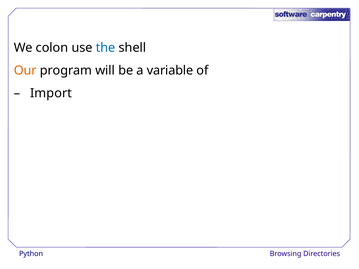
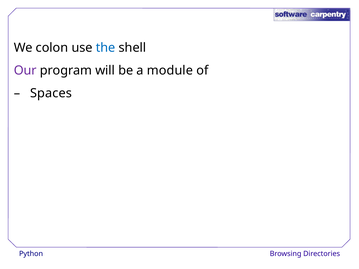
Our colour: orange -> purple (25, 70)
variable: variable -> module (170, 70)
Import: Import -> Spaces (51, 93)
